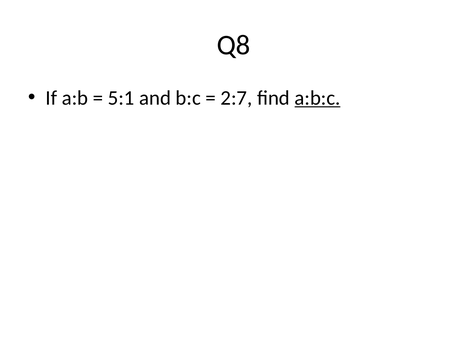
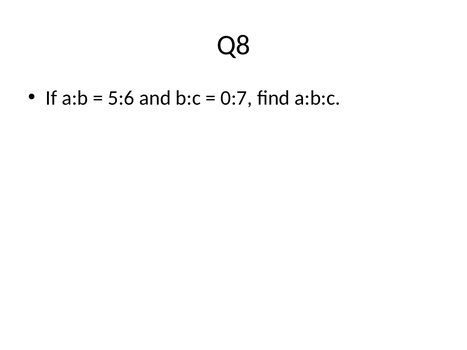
5:1: 5:1 -> 5:6 (121, 98)
2:7: 2:7 -> 0:7 (236, 98)
a:b:c underline: present -> none (318, 98)
